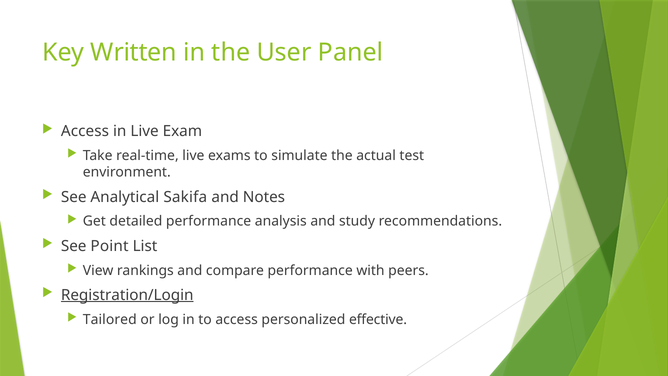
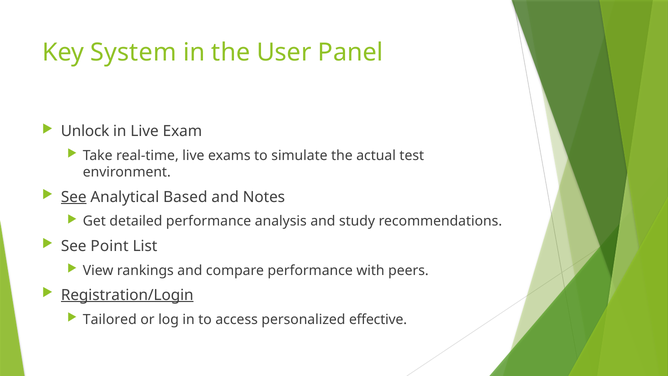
Written: Written -> System (133, 53)
Access: Access -> Unlock (85, 131)
See underline: none -> present (74, 197)
Sakifa: Sakifa -> Based (185, 197)
